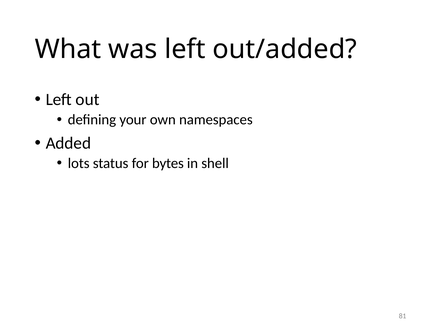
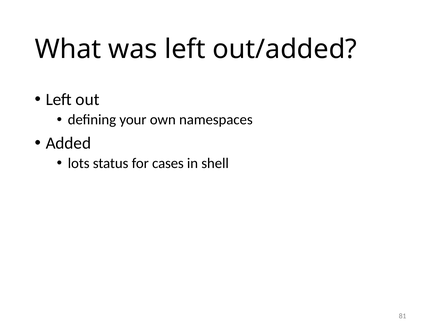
bytes: bytes -> cases (168, 163)
